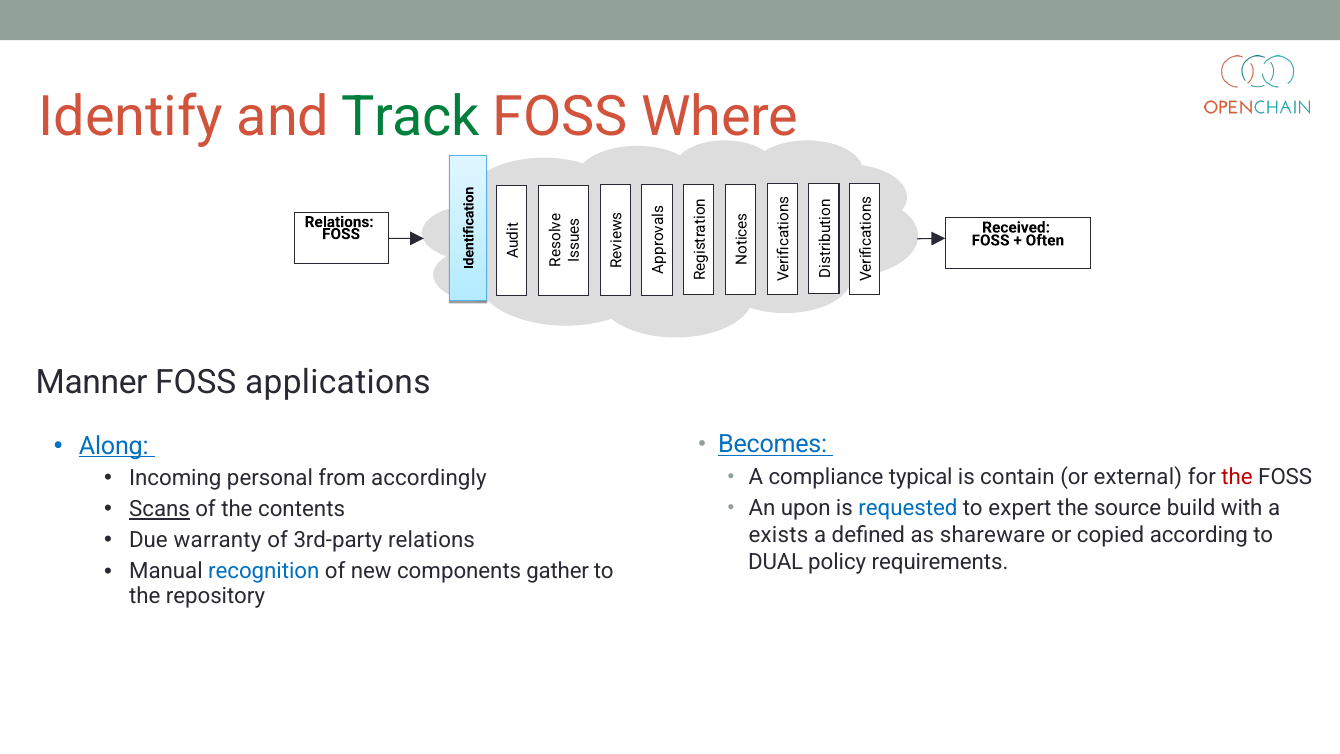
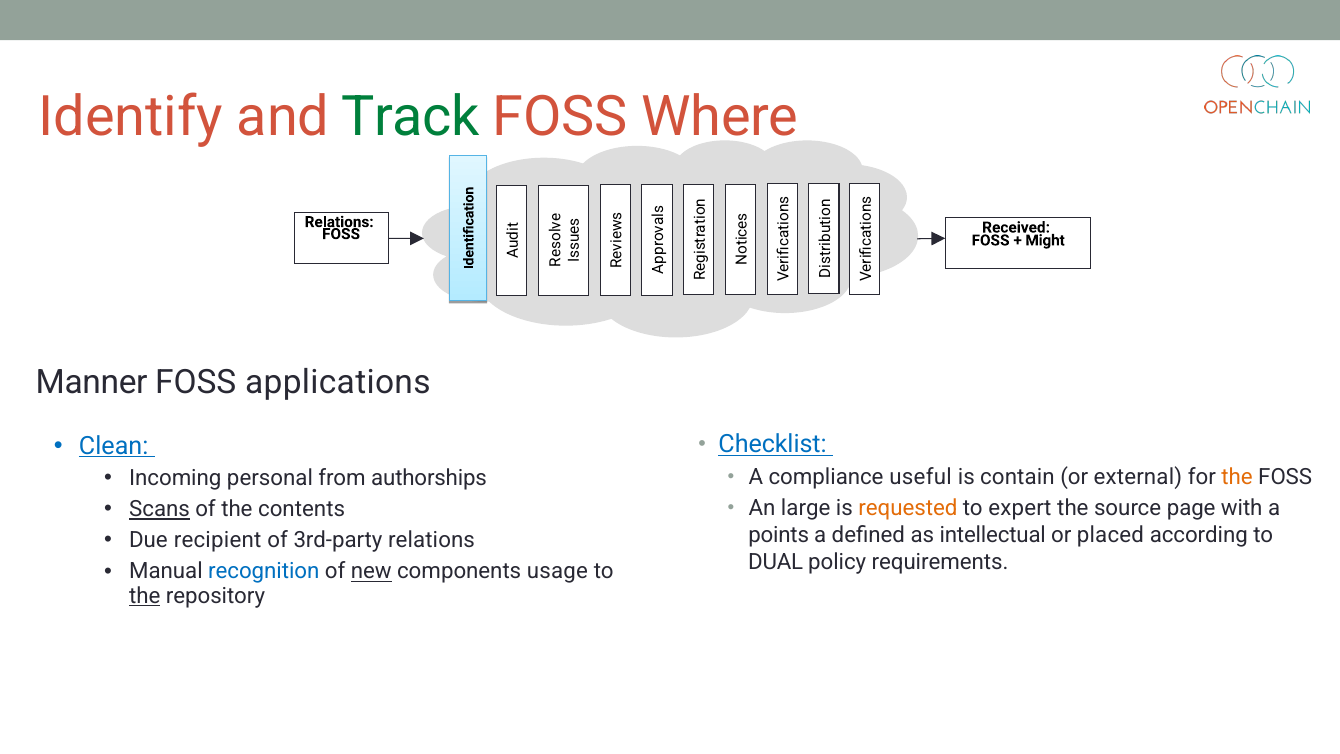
Often: Often -> Might (1045, 240)
Becomes: Becomes -> Checklist (773, 444)
Along: Along -> Clean (114, 446)
typical: typical -> useful (921, 477)
the colour: red -> orange (1237, 477)
accordingly: accordingly -> authorships (429, 478)
upon: upon -> large (806, 508)
requested colour: blue -> orange (908, 508)
build: build -> page (1191, 508)
exists: exists -> points (779, 535)
shareware: shareware -> intellectual (993, 535)
copied: copied -> placed (1110, 535)
warranty: warranty -> recipient (218, 540)
new underline: none -> present (371, 571)
gather: gather -> usage (557, 571)
the underline: none -> present (145, 596)
